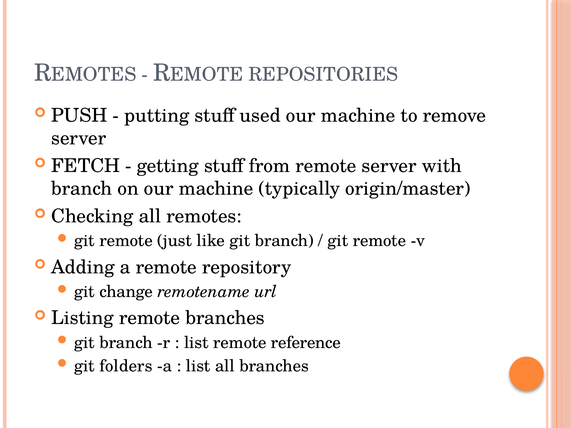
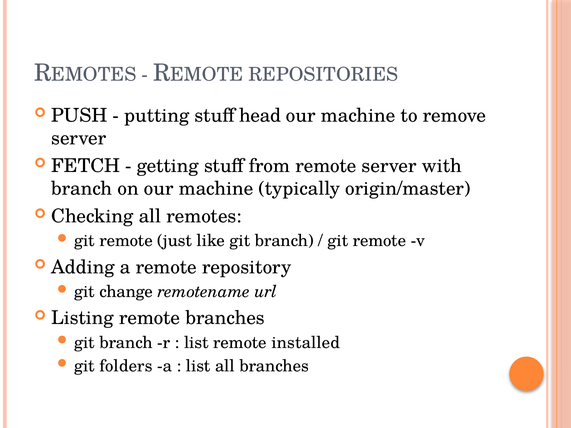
used: used -> head (260, 115)
reference: reference -> installed (306, 343)
